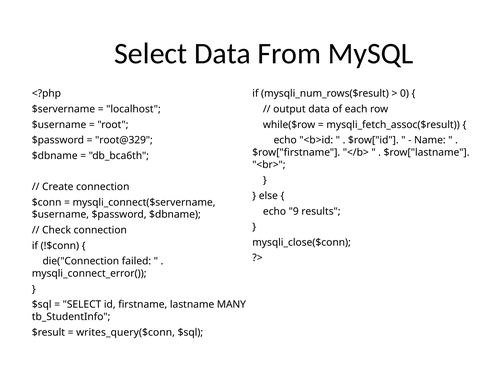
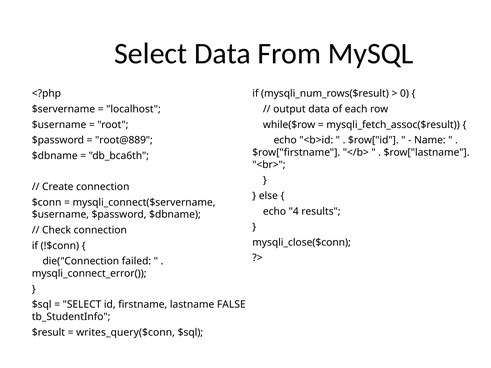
root@329: root@329 -> root@889 (124, 140)
9: 9 -> 4 (294, 211)
MANY: MANY -> FALSE (231, 305)
